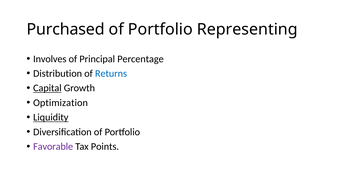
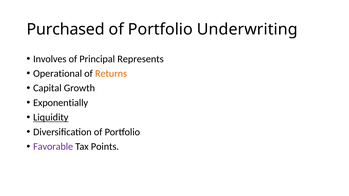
Representing: Representing -> Underwriting (247, 29)
Percentage: Percentage -> Represents (140, 59)
Distribution: Distribution -> Operational (58, 74)
Returns colour: blue -> orange (111, 74)
Capital underline: present -> none (47, 88)
Optimization: Optimization -> Exponentially (61, 103)
